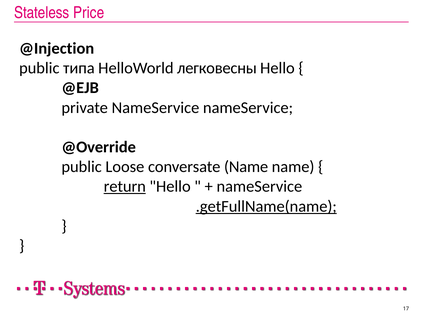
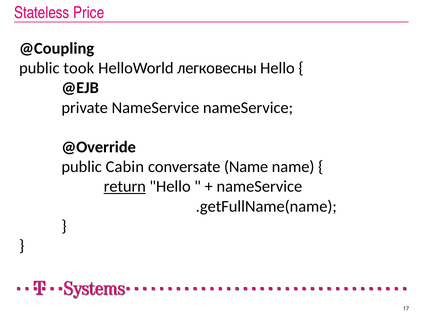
@Injection: @Injection -> @Coupling (57, 48)
типа: типа -> took (79, 68)
Loose: Loose -> Cabin (125, 167)
.getFullName(name underline: present -> none (266, 206)
